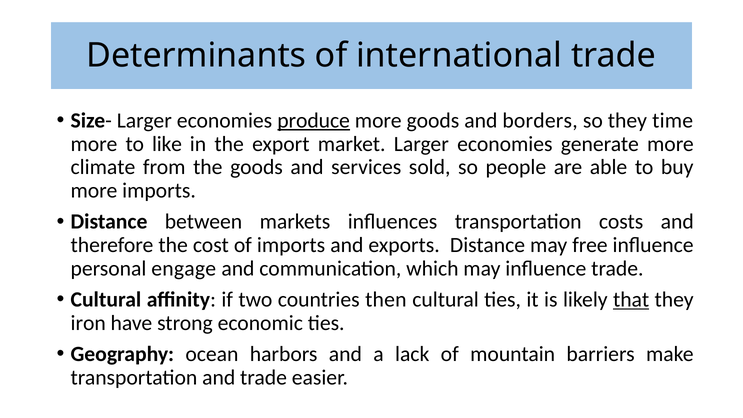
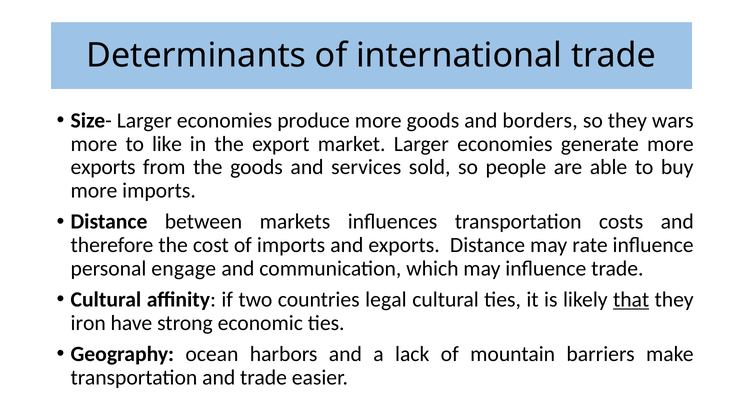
produce underline: present -> none (314, 121)
time: time -> wars (673, 121)
climate: climate -> exports (103, 167)
free: free -> rate (590, 245)
then: then -> legal (386, 300)
